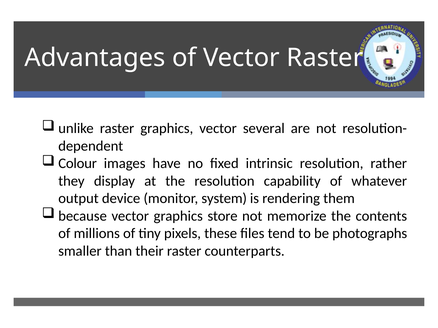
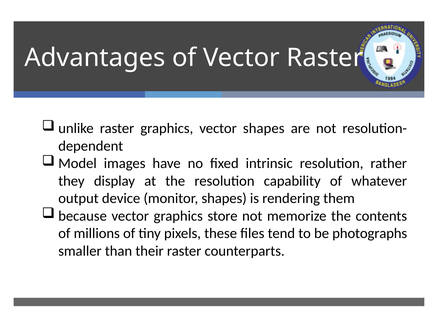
vector several: several -> shapes (264, 129)
Colour: Colour -> Model (78, 164)
monitor system: system -> shapes (224, 199)
